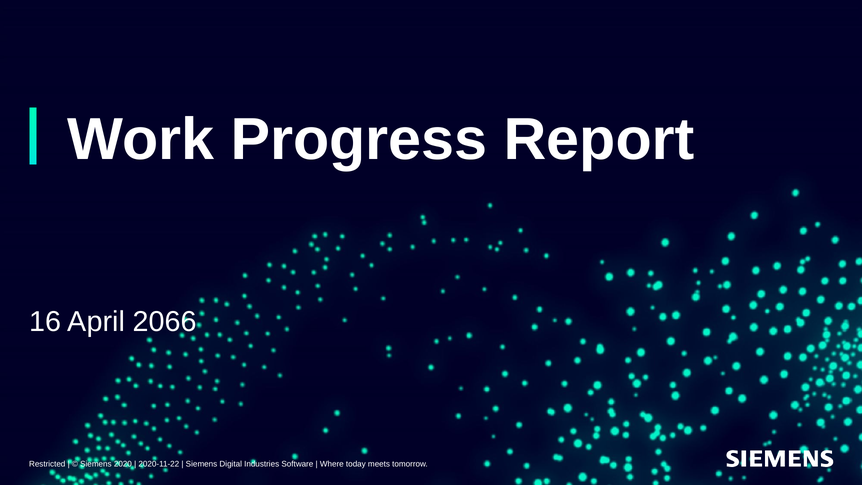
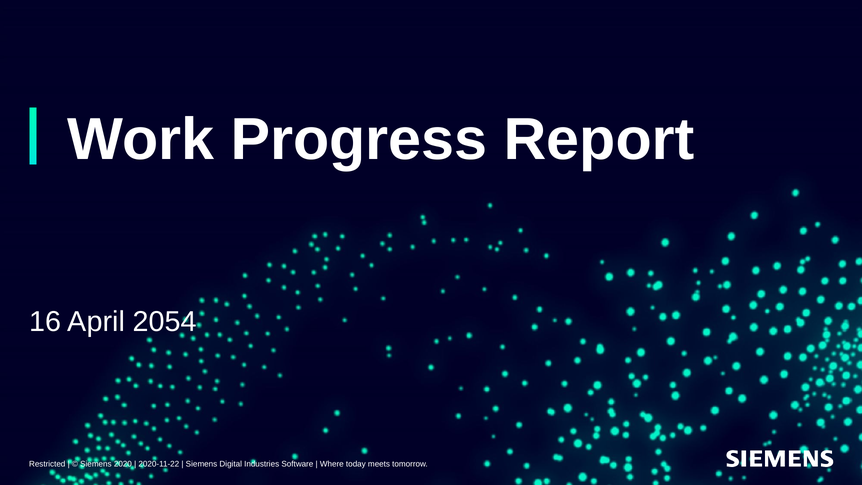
2066: 2066 -> 2054 (165, 321)
